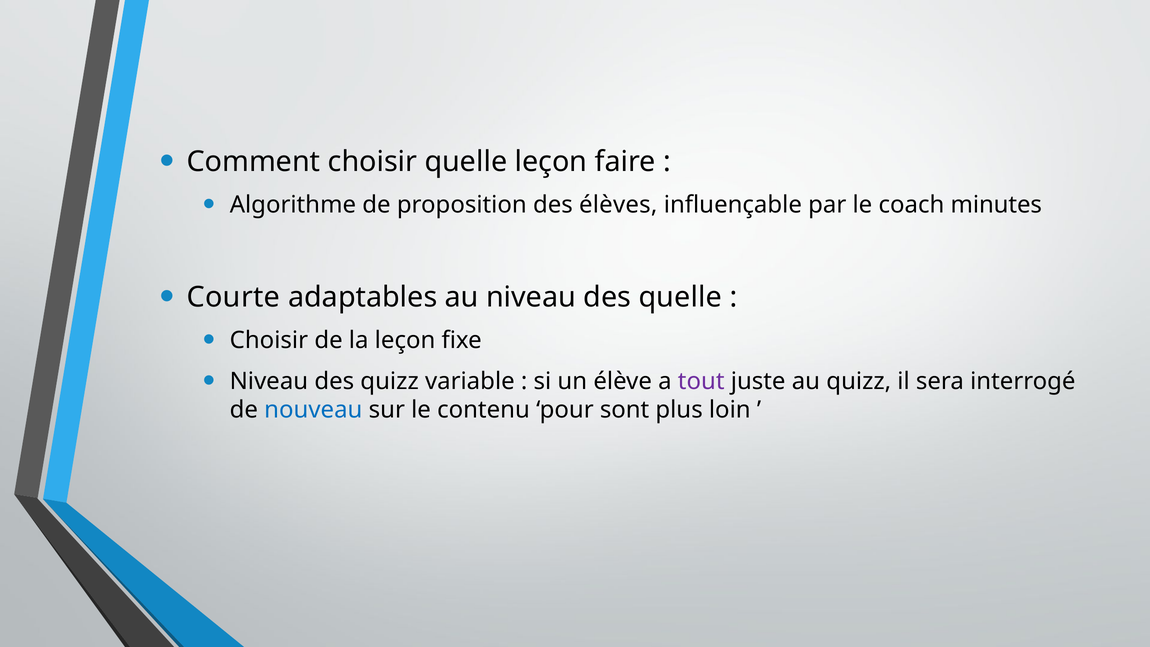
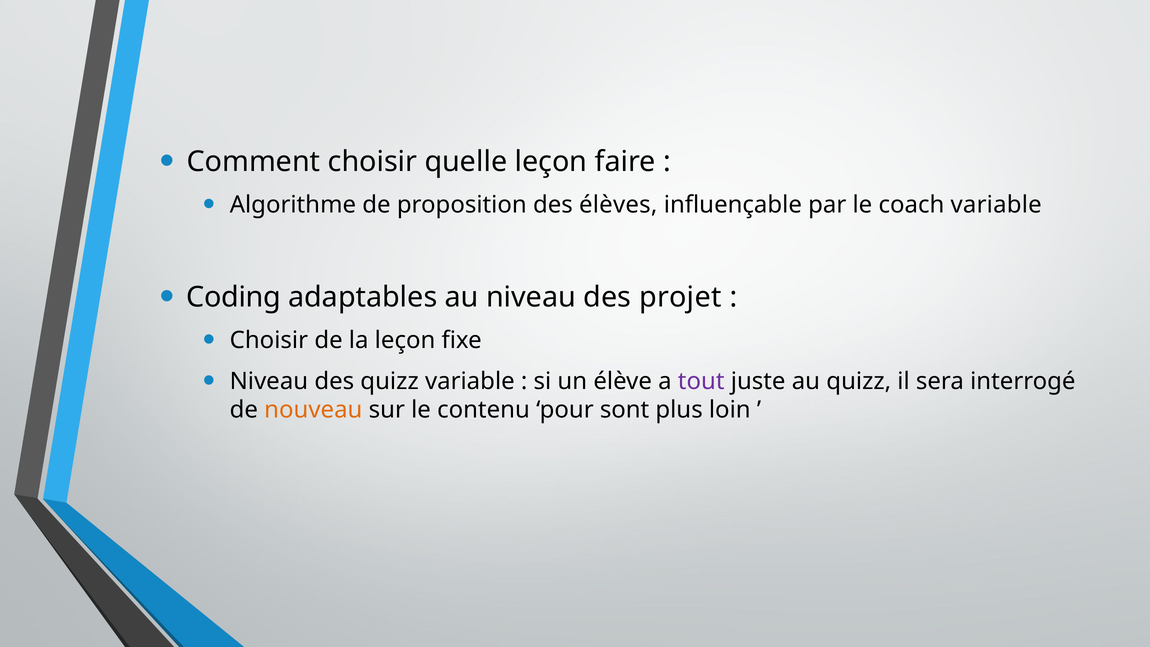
coach minutes: minutes -> variable (996, 205)
Courte: Courte -> Coding (234, 297)
des quelle: quelle -> projet (680, 297)
nouveau colour: blue -> orange (313, 410)
